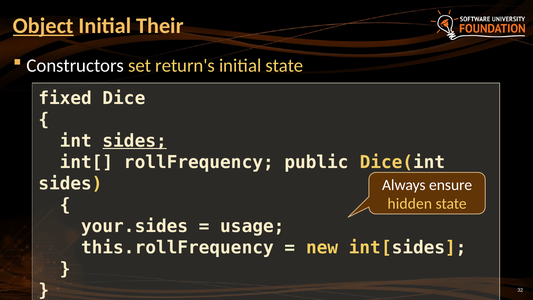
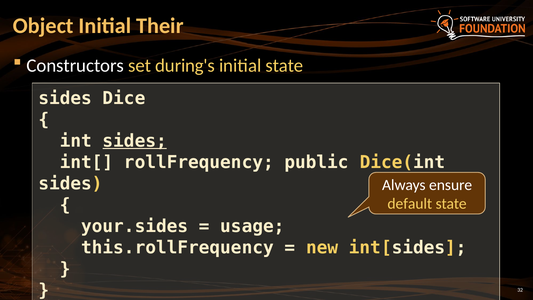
Object underline: present -> none (43, 26)
return's: return's -> during's (185, 66)
fixed: fixed -> sides (65, 98)
hidden: hidden -> default (410, 204)
